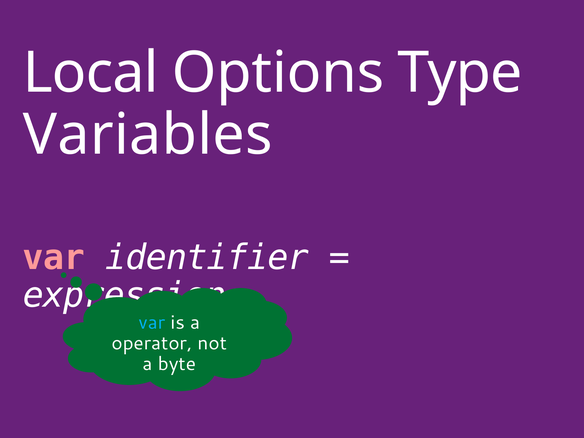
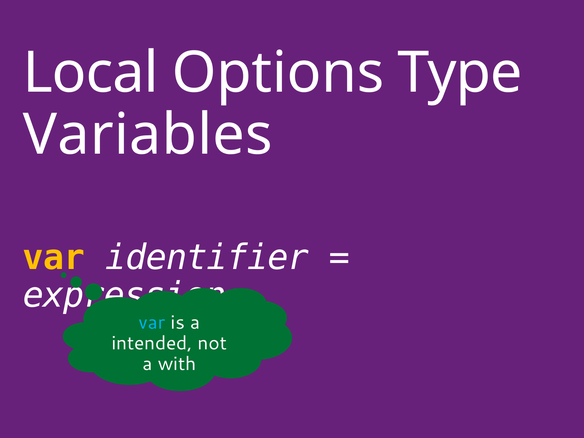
var colour: pink -> yellow (54, 258)
operator: operator -> intended (152, 343)
byte: byte -> with (177, 364)
